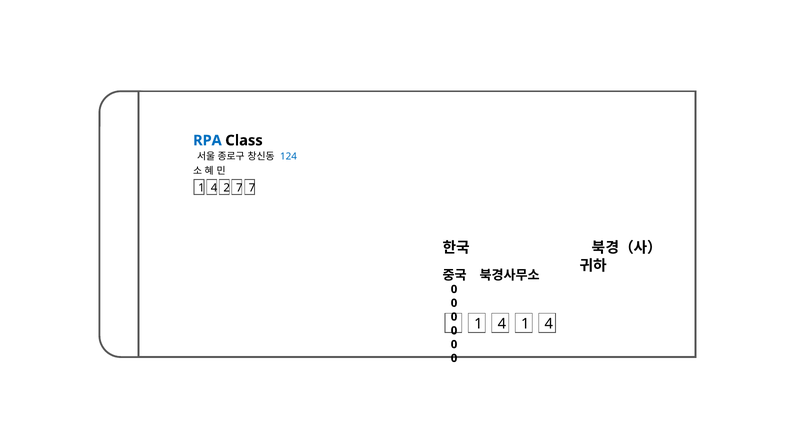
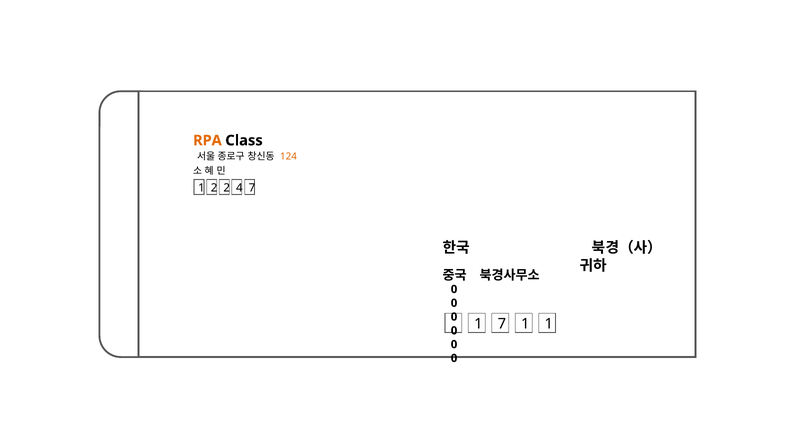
RPA colour: blue -> orange (207, 140)
124 colour: blue -> orange (288, 156)
4: 4 -> 2 (214, 188)
2 7: 7 -> 4 (239, 188)
4: 4 -> 7 (502, 324)
4: 4 -> 1 (549, 324)
